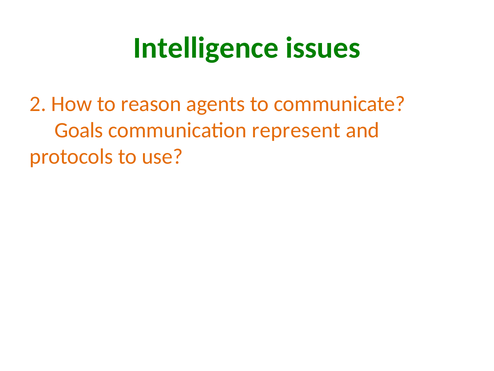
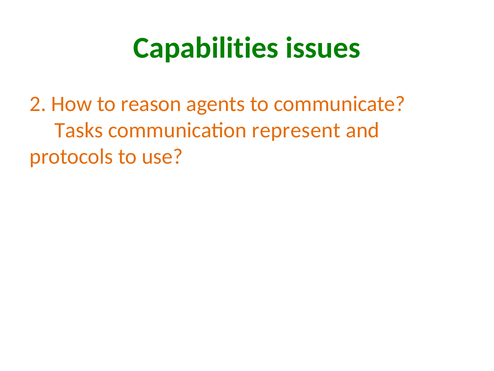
Intelligence: Intelligence -> Capabilities (206, 48)
Goals: Goals -> Tasks (79, 130)
